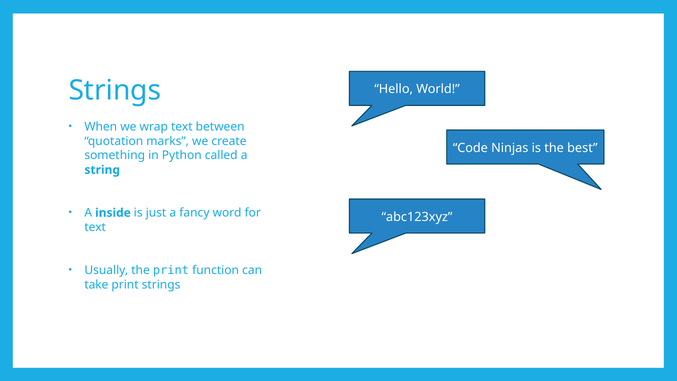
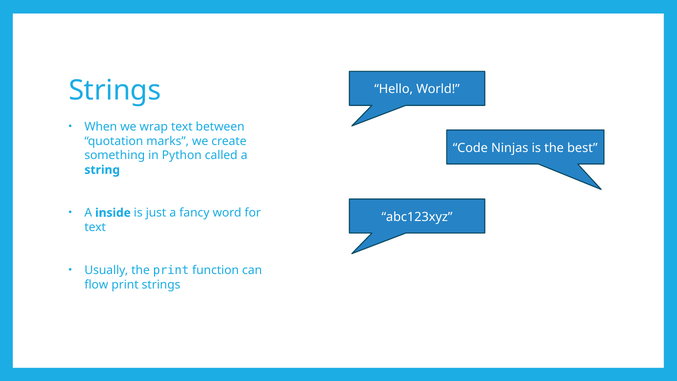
take: take -> flow (96, 284)
